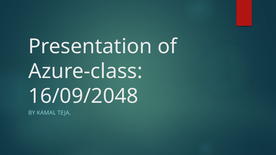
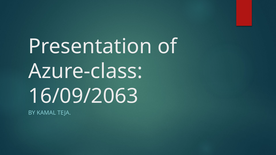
16/09/2048: 16/09/2048 -> 16/09/2063 (83, 96)
